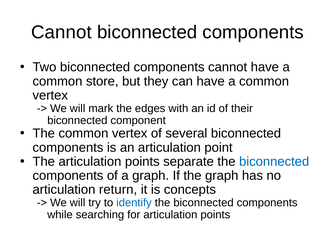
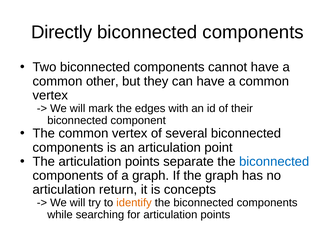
Cannot: Cannot -> Directly (62, 32)
store: store -> other (102, 81)
identify colour: blue -> orange (134, 203)
